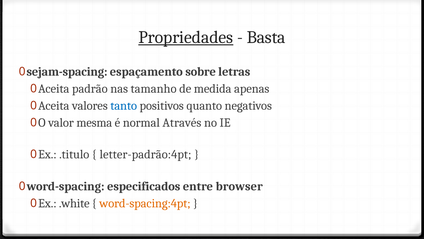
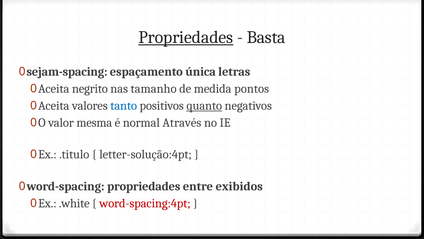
sobre: sobre -> única (201, 71)
padrão: padrão -> negrito (90, 88)
apenas: apenas -> pontos (252, 88)
quanto underline: none -> present (204, 105)
letter-padrão:4pt: letter-padrão:4pt -> letter-solução:4pt (146, 154)
word-spacing especificados: especificados -> propriedades (144, 186)
browser: browser -> exibidos (239, 186)
word-spacing:4pt colour: orange -> red (145, 203)
